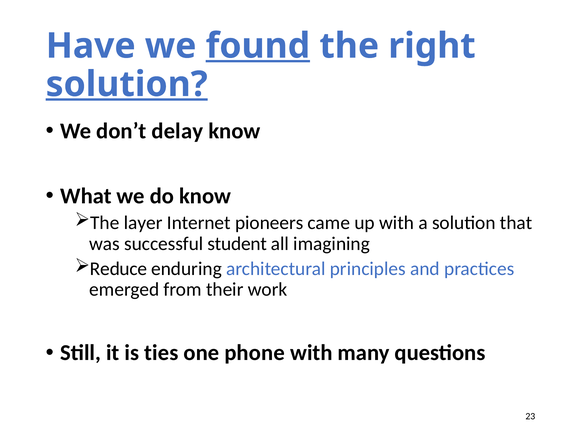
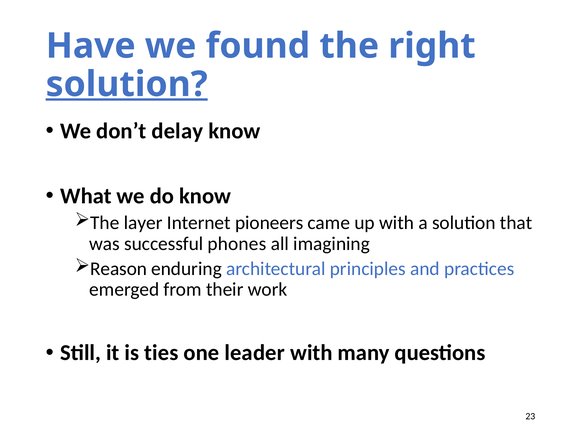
found underline: present -> none (258, 46)
student: student -> phones (237, 244)
Reduce: Reduce -> Reason (119, 268)
phone: phone -> leader (255, 353)
